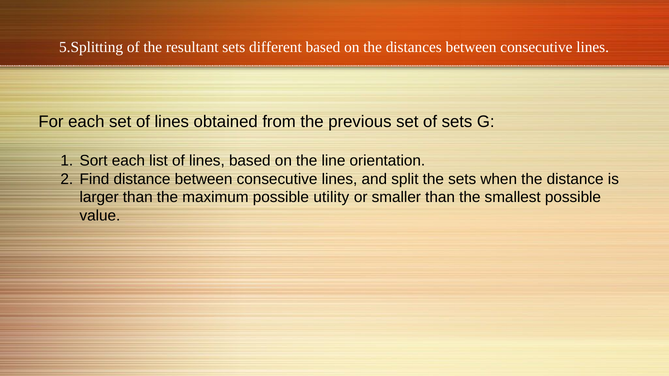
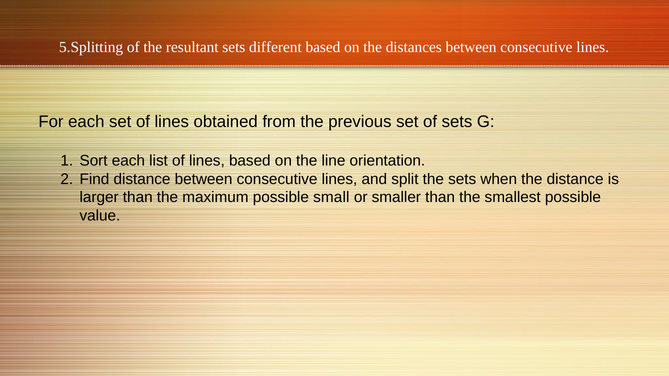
utility: utility -> small (331, 198)
